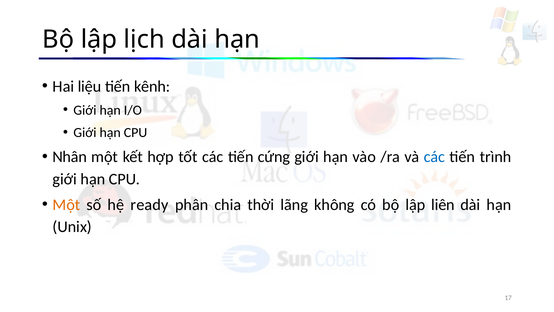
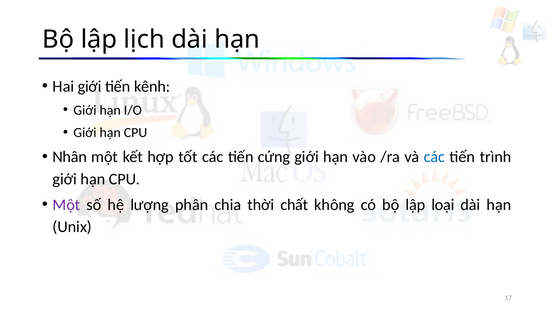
Hai liệu: liệu -> giới (90, 86)
Một colour: orange -> purple (66, 204)
ready: ready -> lượng (150, 204)
lãng: lãng -> chất (294, 204)
liên: liên -> loại (443, 204)
